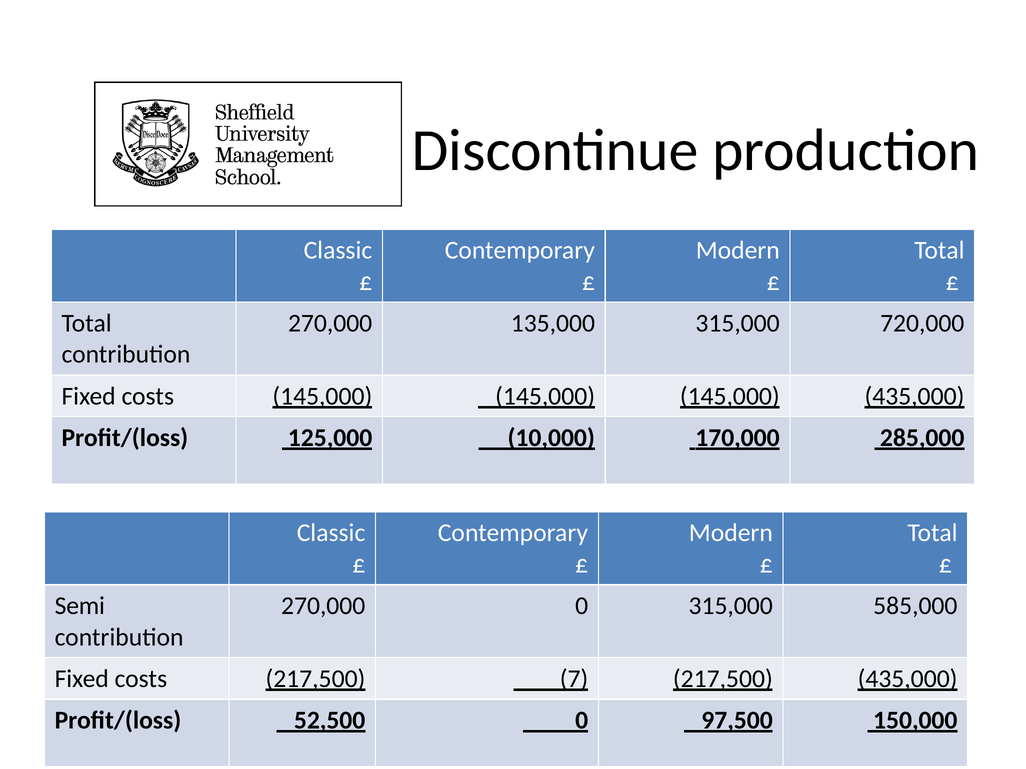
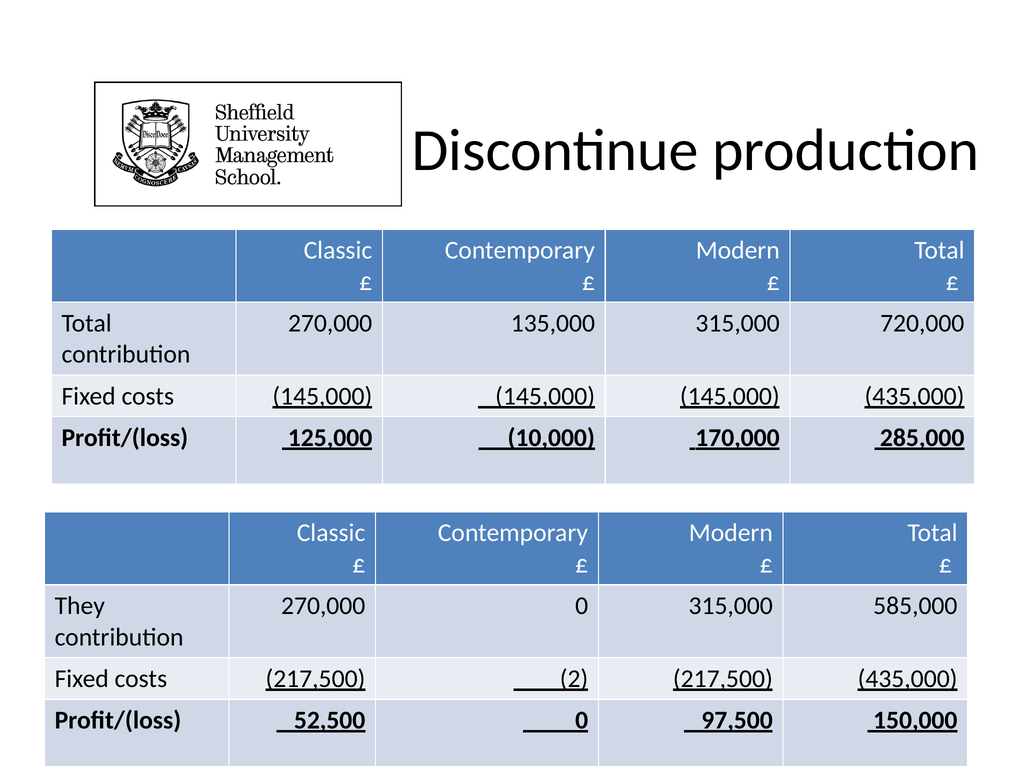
Semi: Semi -> They (80, 606)
7: 7 -> 2 (574, 679)
